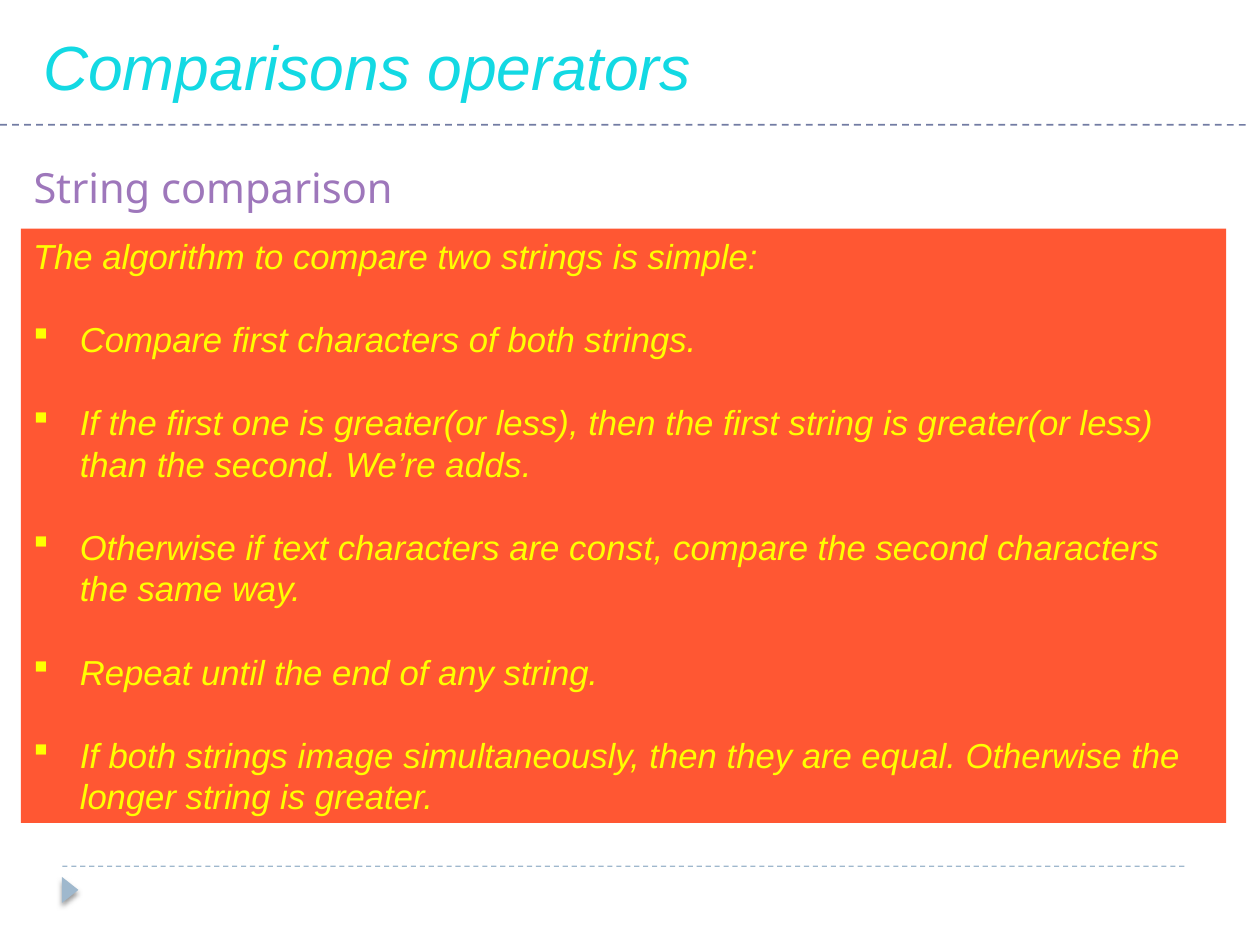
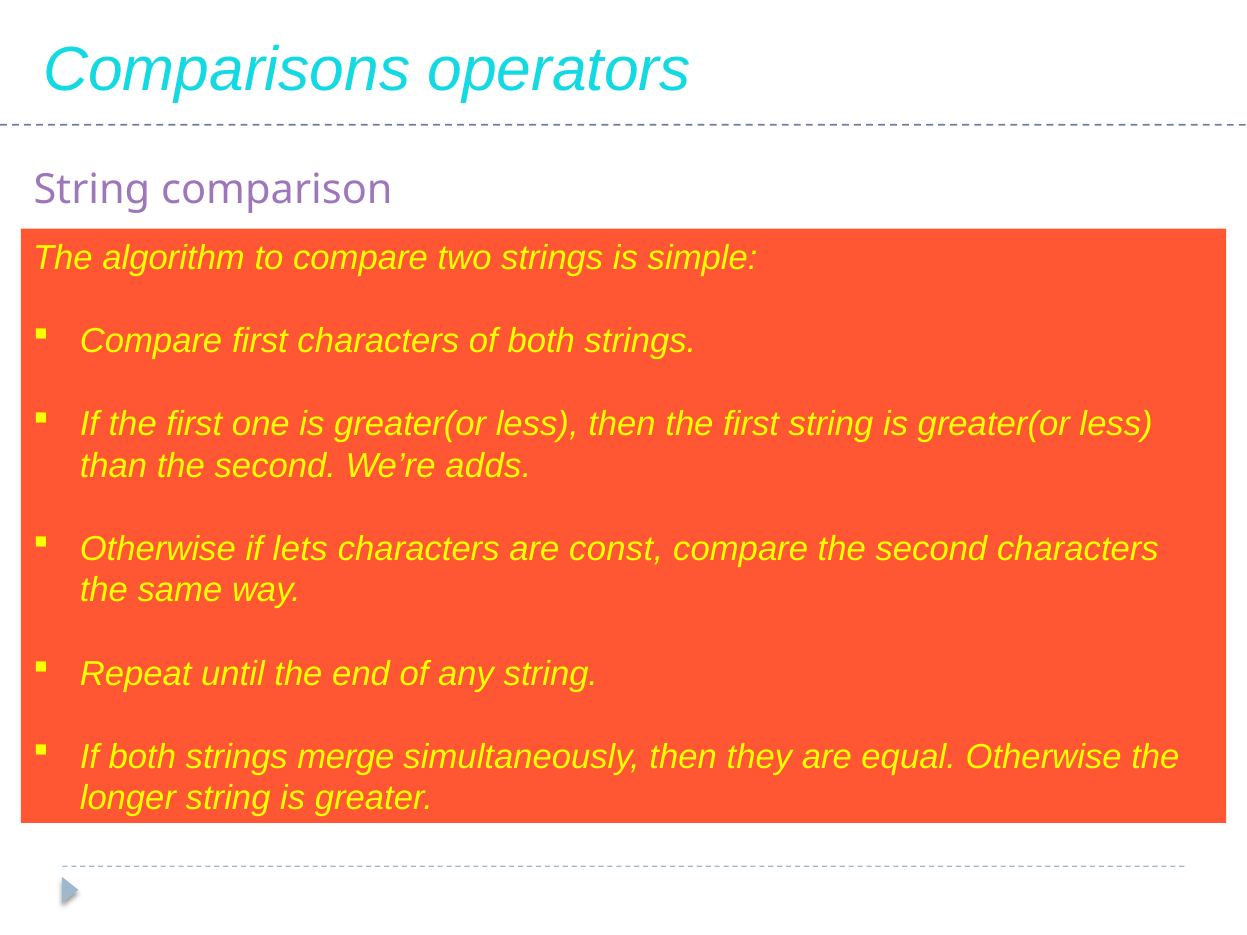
text: text -> lets (300, 549)
image: image -> merge (346, 757)
